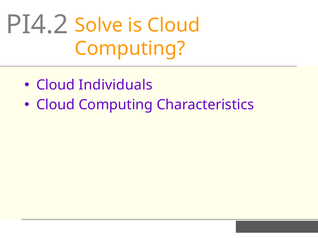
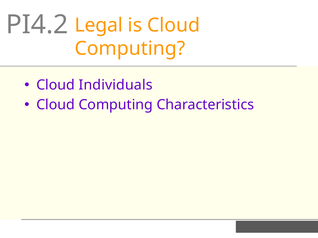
Solve: Solve -> Legal (99, 25)
